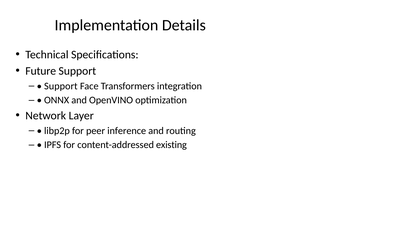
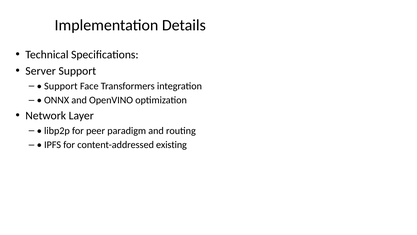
Future: Future -> Server (41, 71)
inference: inference -> paradigm (127, 130)
